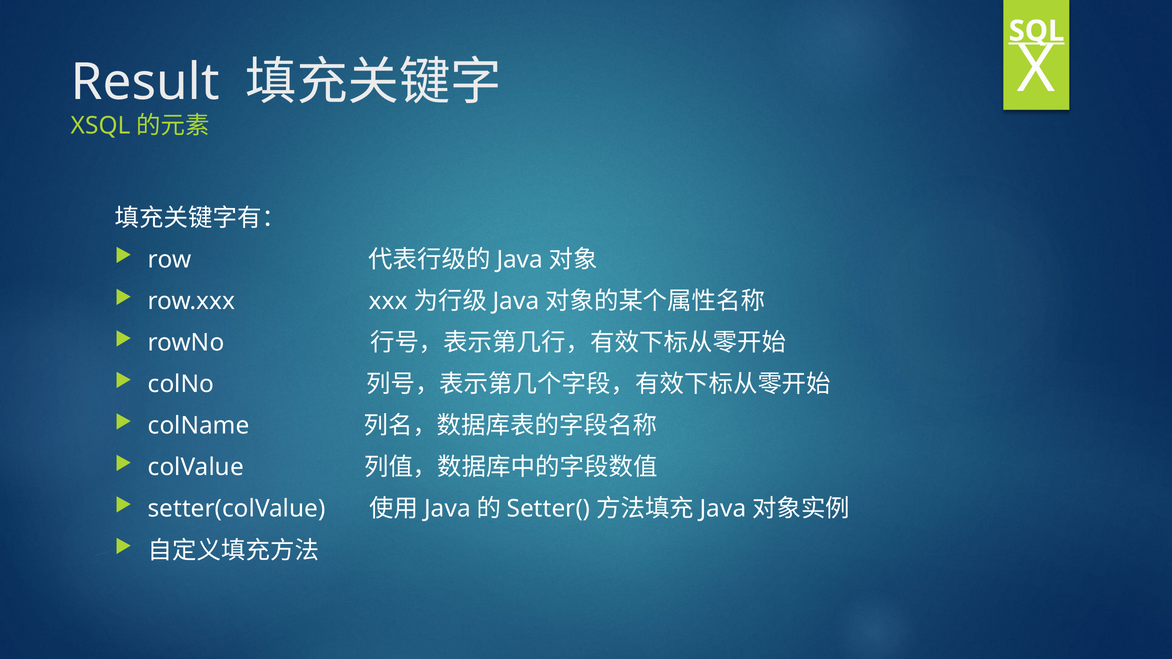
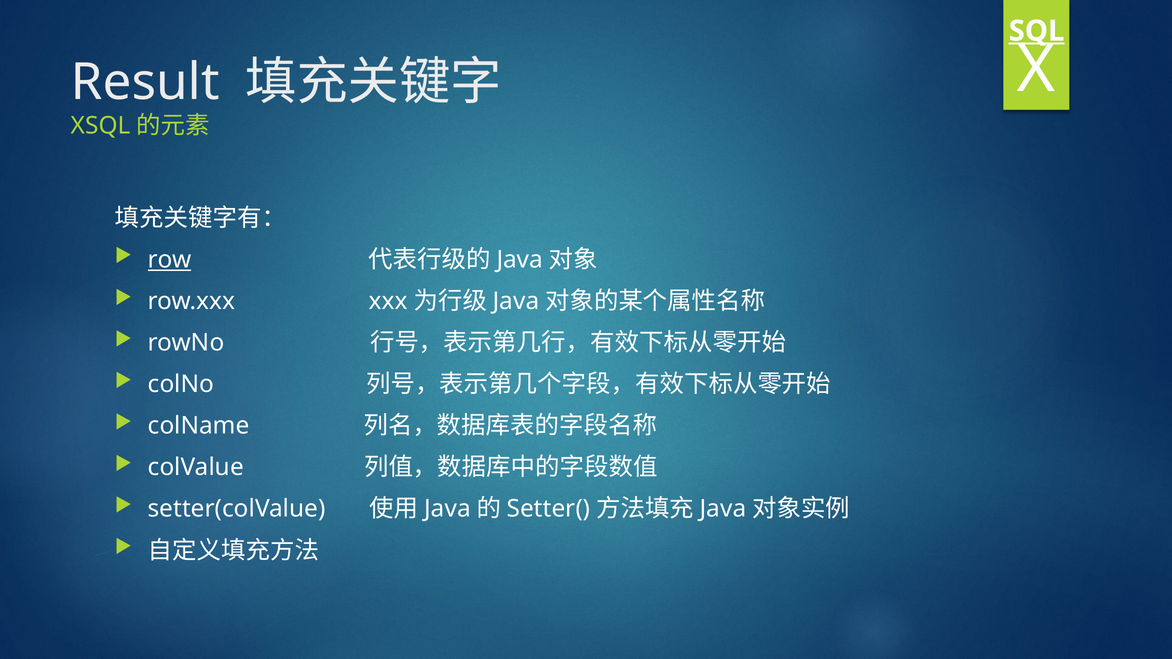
row underline: none -> present (170, 260)
